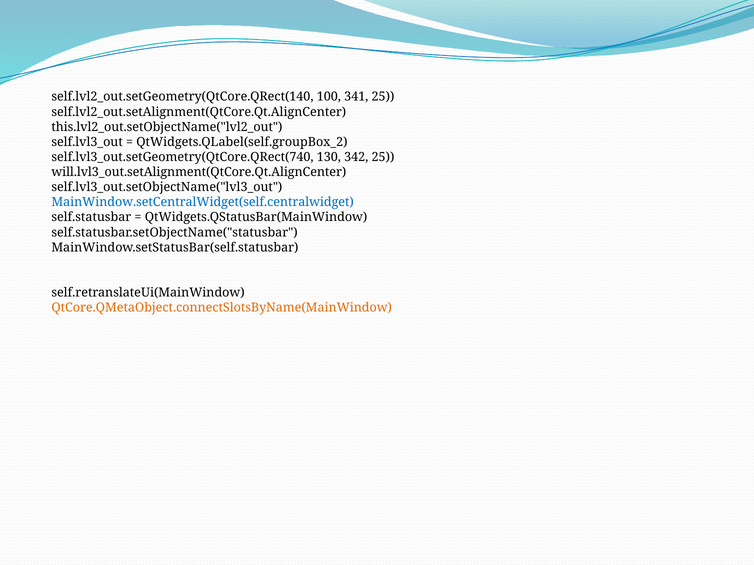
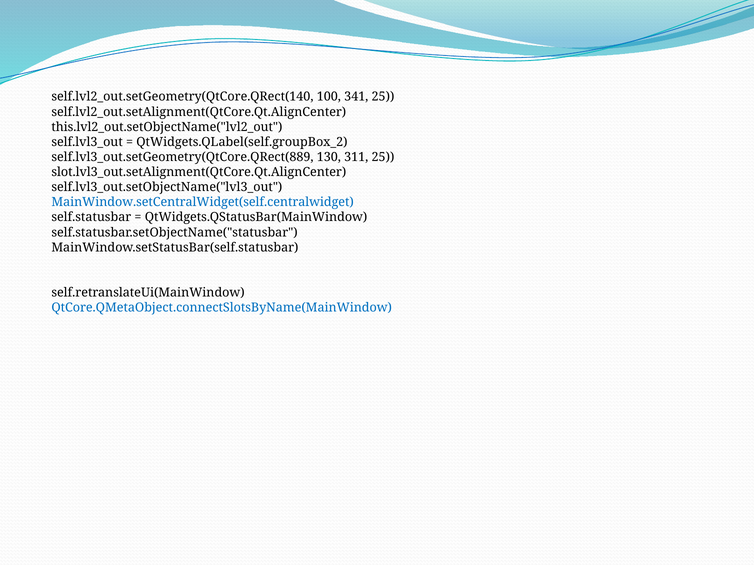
self.lvl3_out.setGeometry(QtCore.QRect(740: self.lvl3_out.setGeometry(QtCore.QRect(740 -> self.lvl3_out.setGeometry(QtCore.QRect(889 (182, 157)
342: 342 -> 311 (356, 157)
will.lvl3_out.setAlignment(QtCore.Qt.AlignCenter: will.lvl3_out.setAlignment(QtCore.Qt.AlignCenter -> slot.lvl3_out.setAlignment(QtCore.Qt.AlignCenter (199, 172)
QtCore.QMetaObject.connectSlotsByName(MainWindow colour: orange -> blue (222, 308)
